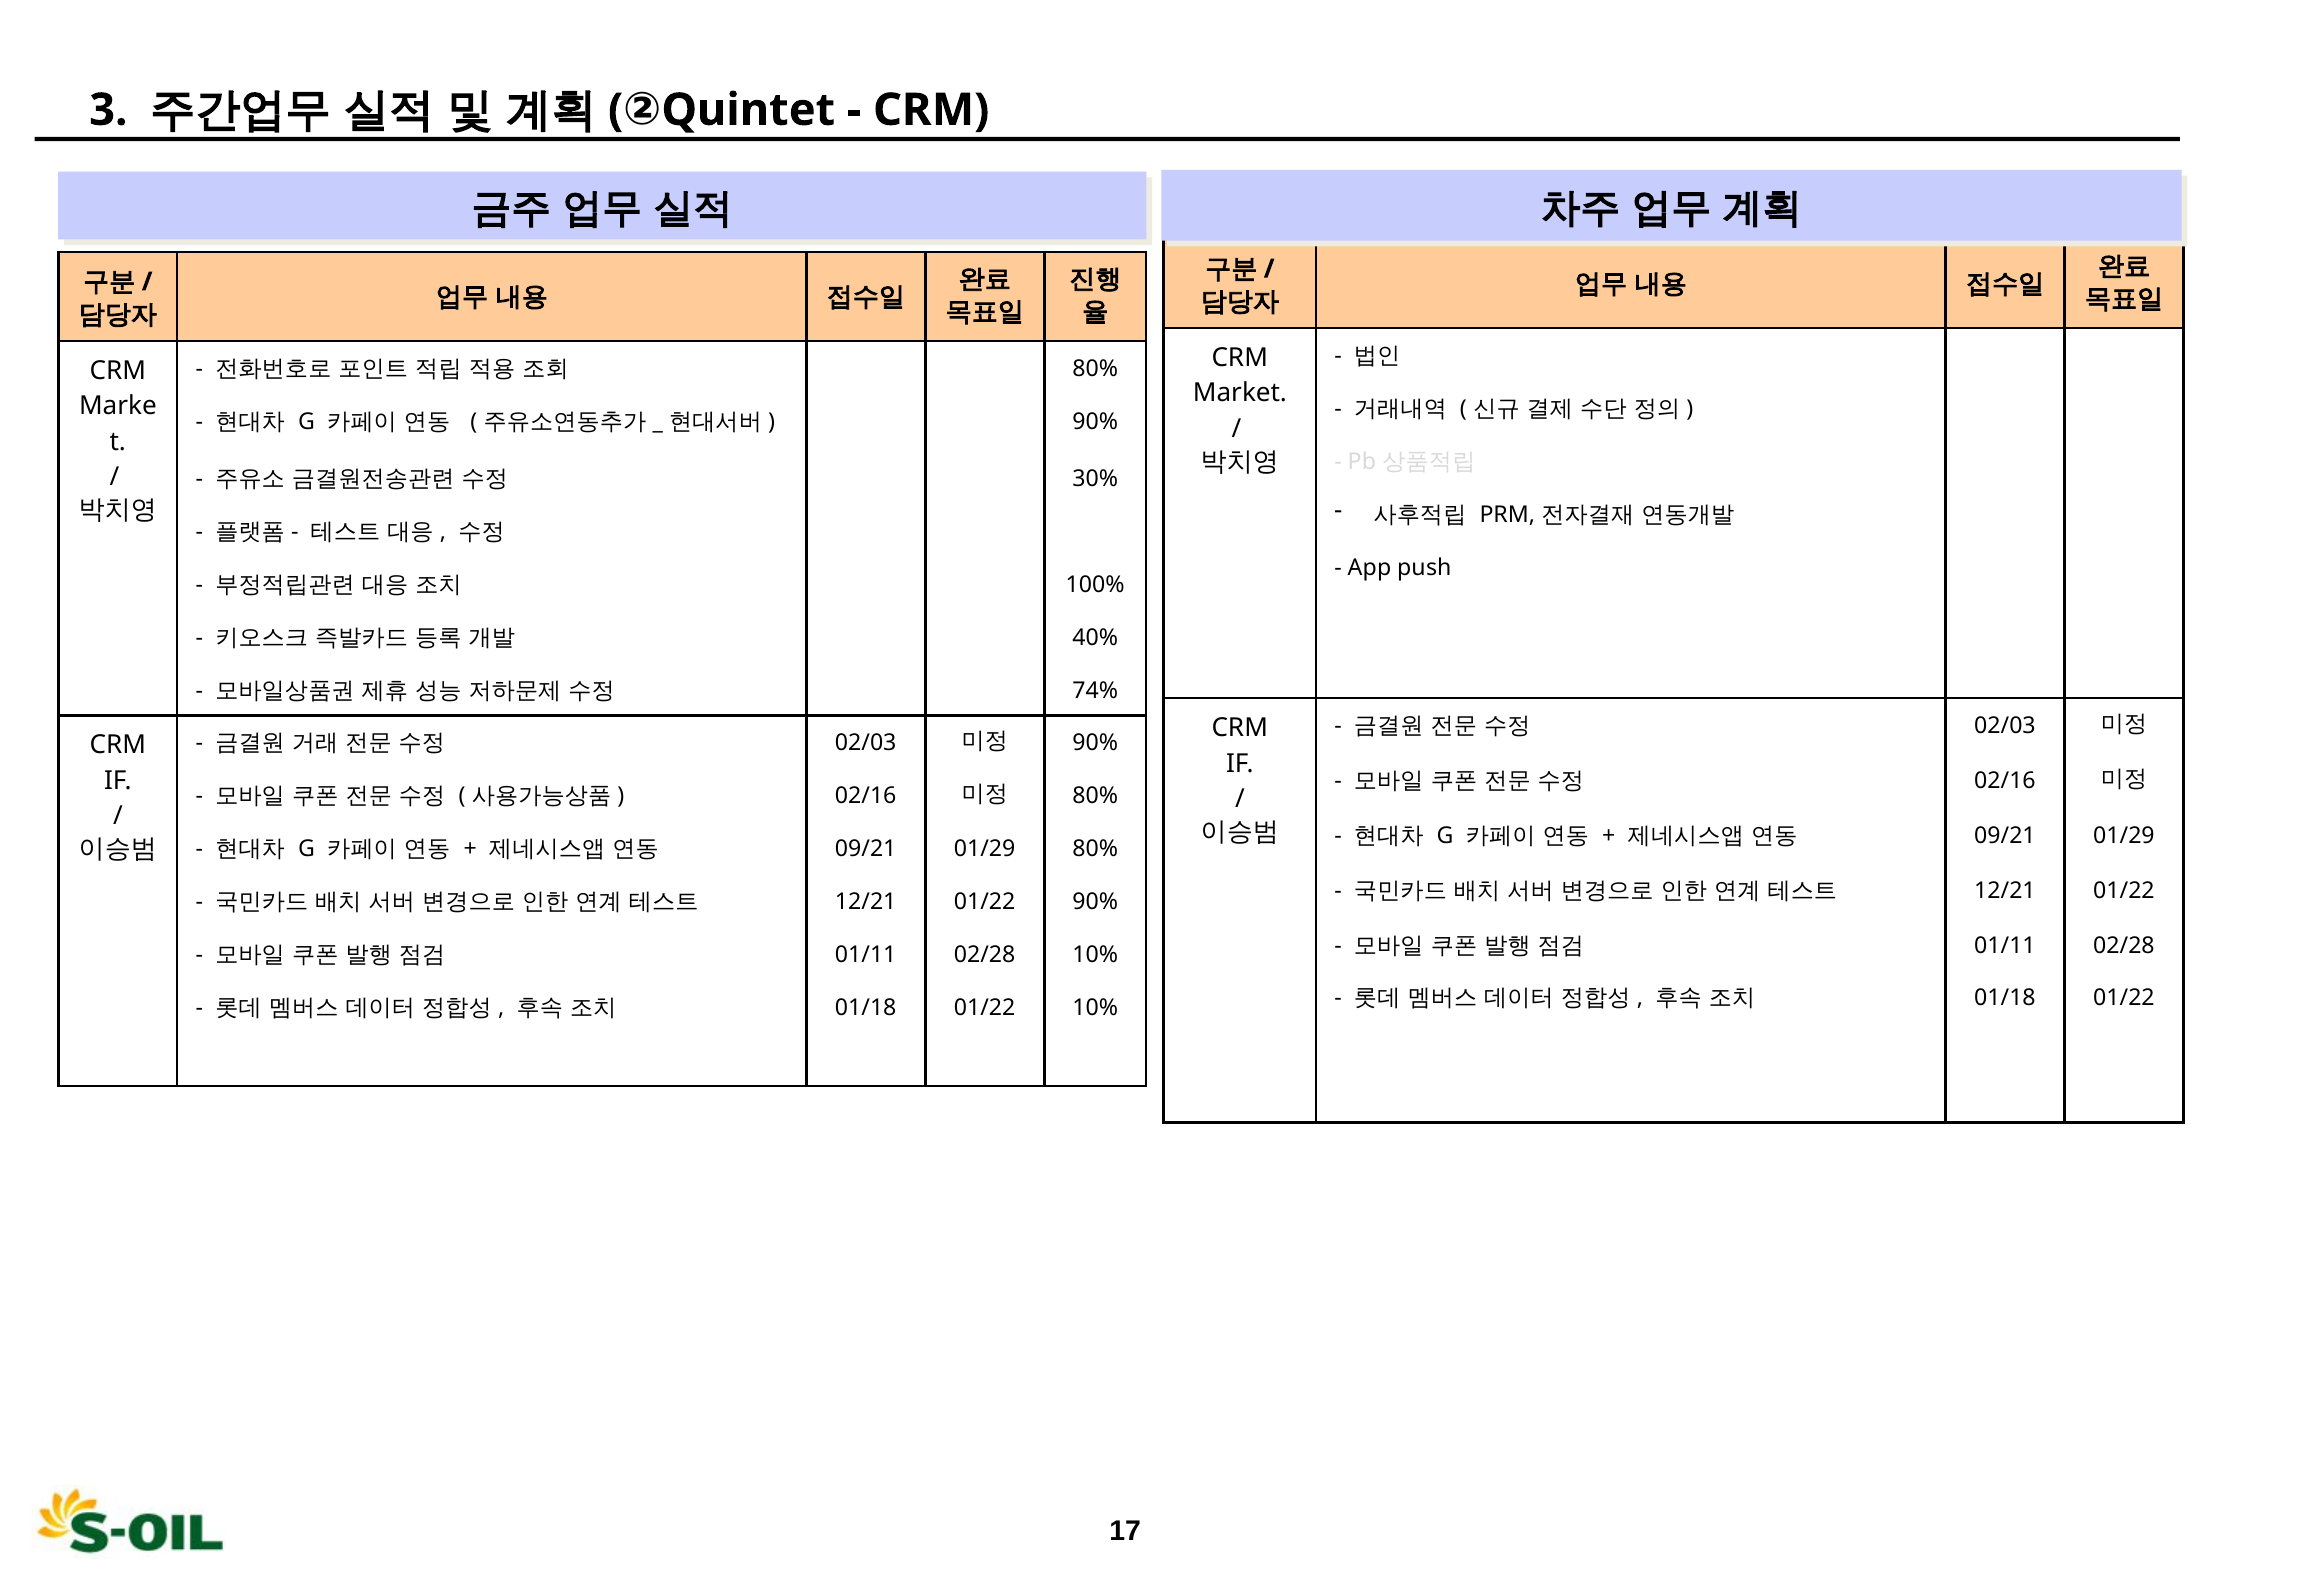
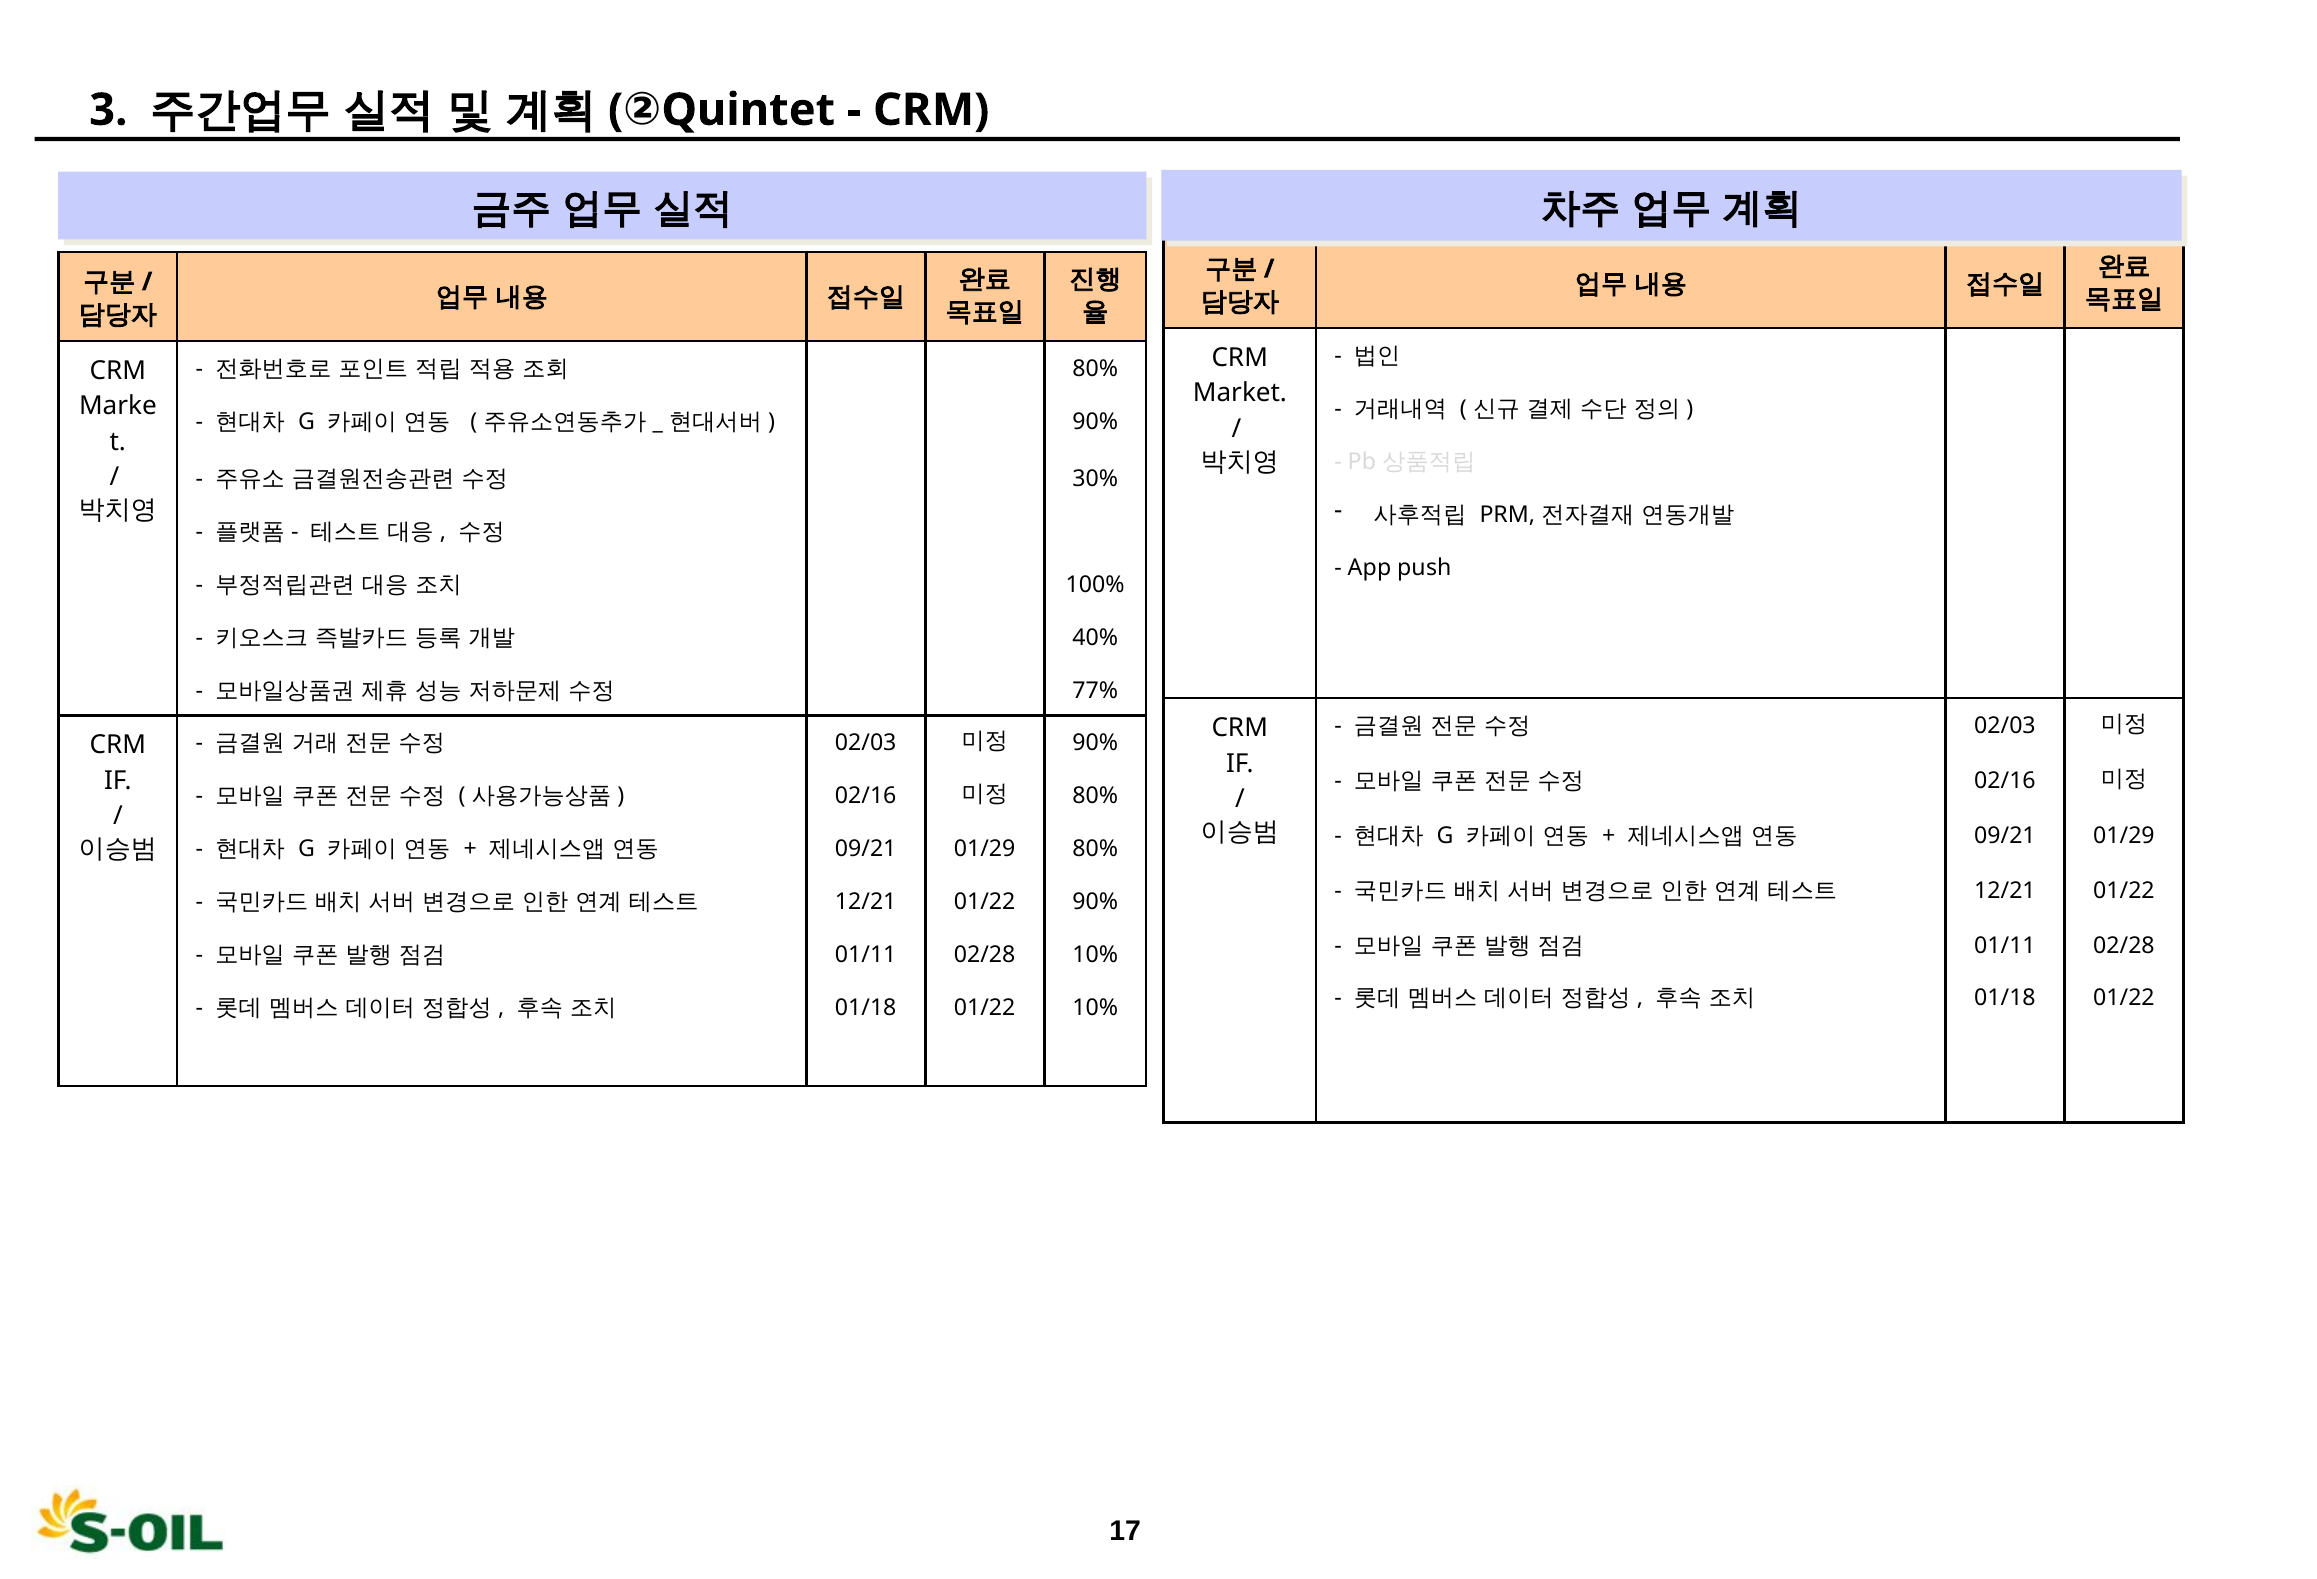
74%: 74% -> 77% (1095, 690)
